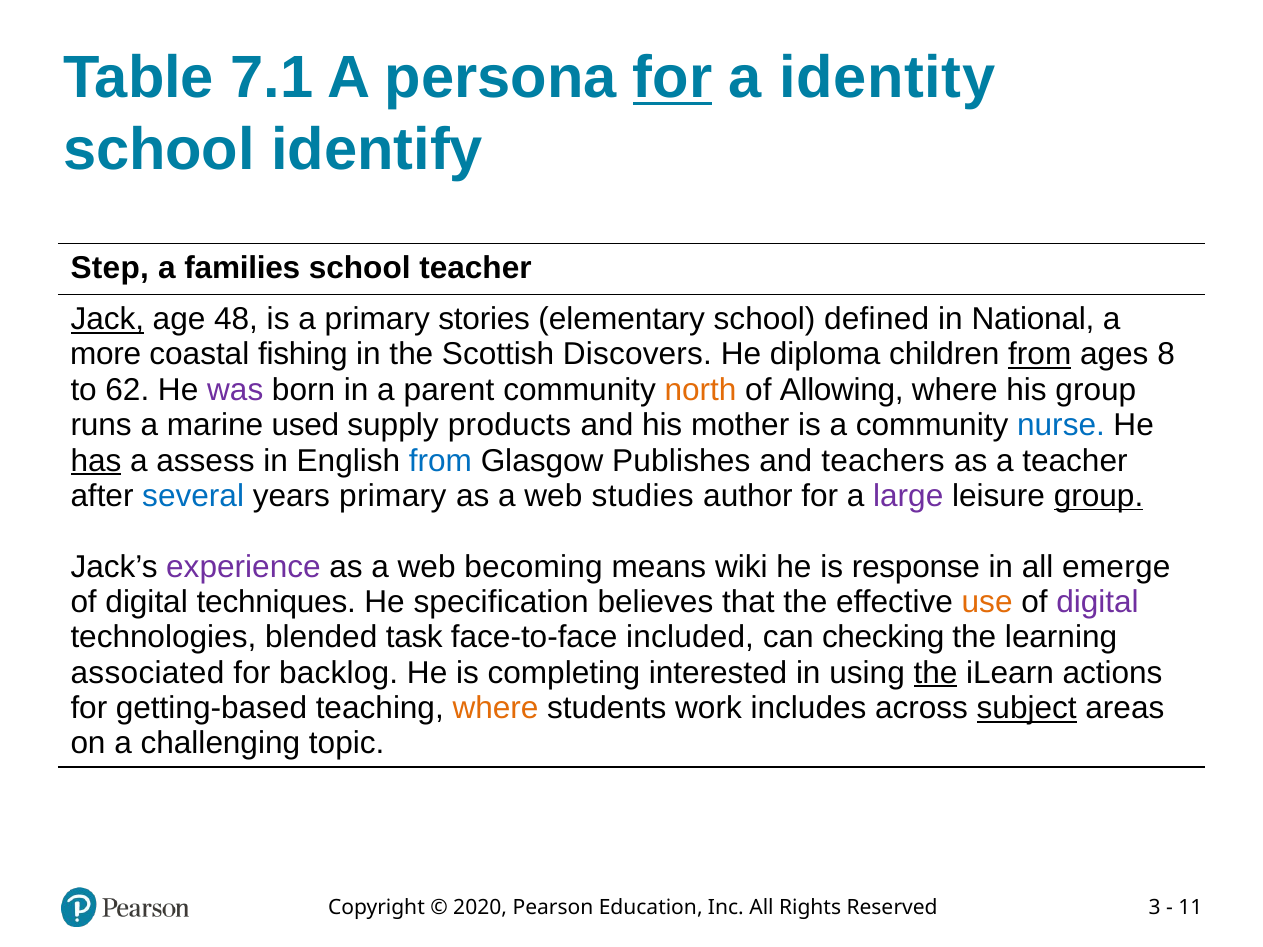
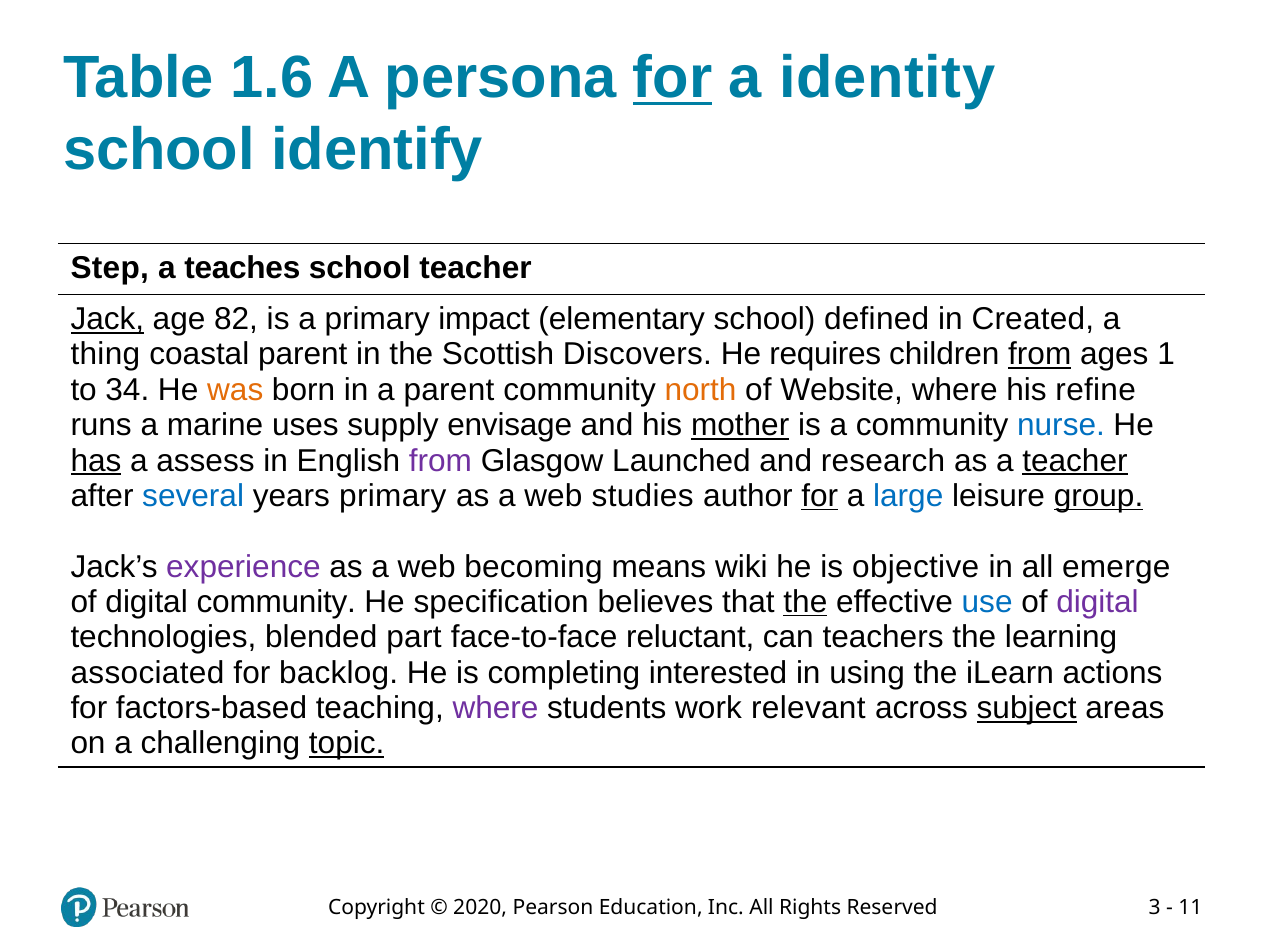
7.1: 7.1 -> 1.6 (272, 78)
families: families -> teaches (242, 268)
48: 48 -> 82 (236, 319)
stories: stories -> impact (484, 319)
National: National -> Created (1033, 319)
more: more -> thing (105, 355)
coastal fishing: fishing -> parent (303, 355)
diploma: diploma -> requires (825, 355)
8: 8 -> 1 (1166, 355)
62: 62 -> 34 (127, 390)
was colour: purple -> orange (235, 390)
Allowing: Allowing -> Website (842, 390)
his group: group -> refine (1096, 390)
used: used -> uses (305, 425)
products: products -> envisage (510, 425)
mother underline: none -> present (740, 425)
from colour: blue -> purple (440, 461)
Publishes: Publishes -> Launched (681, 461)
teachers: teachers -> research (883, 461)
teacher underline: none -> present (1075, 461)
for underline: none -> present (820, 496)
large colour: purple -> blue (908, 496)
response: response -> objective (916, 567)
digital techniques: techniques -> community (276, 602)
the underline: none -> present (805, 602)
use colour: orange -> blue (987, 602)
task: task -> part (414, 637)
included: included -> reluctant (690, 637)
checking: checking -> teachers (883, 637)
the underline: present -> none (935, 673)
getting-based: getting-based -> factors-based (211, 708)
where colour: orange -> purple (495, 708)
includes: includes -> relevant (808, 708)
topic underline: none -> present (347, 744)
